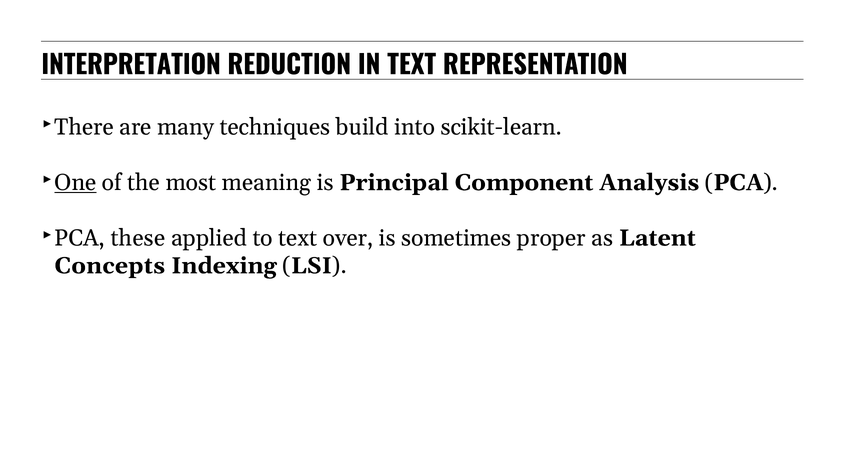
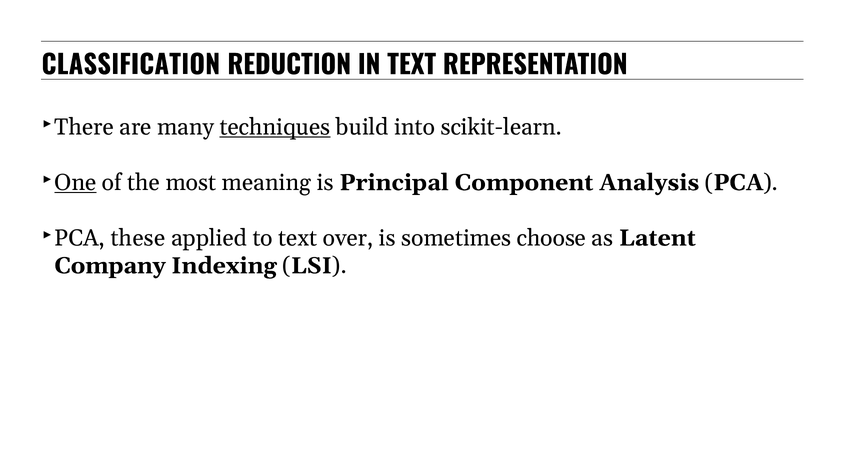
INTERPRETATION: INTERPRETATION -> CLASSIFICATION (131, 66)
techniques underline: none -> present (275, 127)
proper: proper -> choose (551, 238)
Concepts: Concepts -> Company (110, 266)
